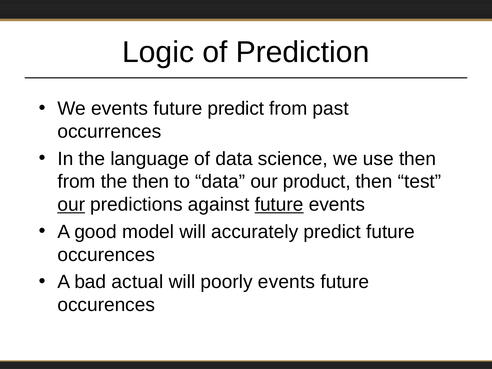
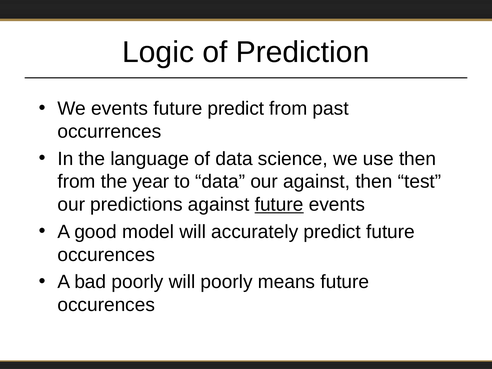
the then: then -> year (151, 182)
our product: product -> against (317, 182)
our underline: present -> none (71, 205)
bad actual: actual -> poorly (138, 282)
poorly events: events -> means (287, 282)
